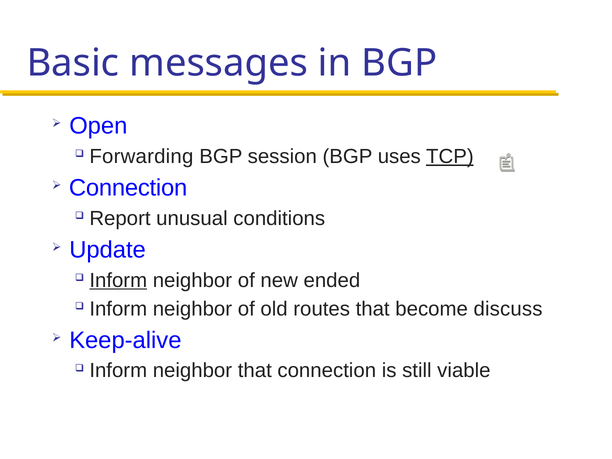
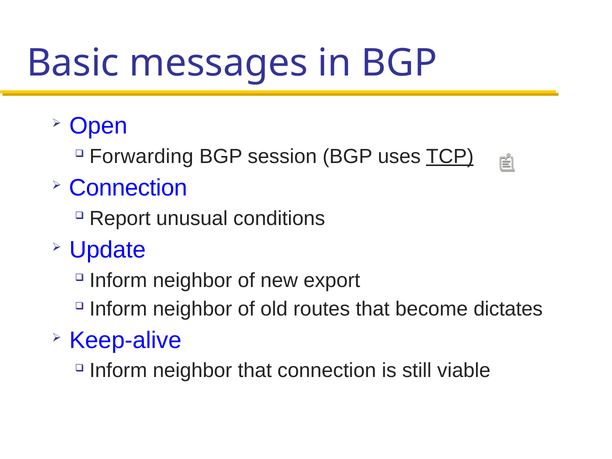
Inform underline: present -> none (118, 280)
ended: ended -> export (332, 280)
discuss: discuss -> dictates (508, 309)
